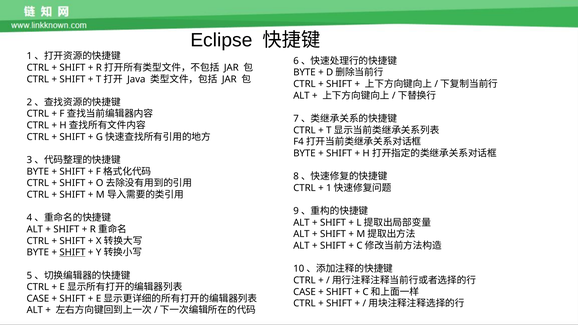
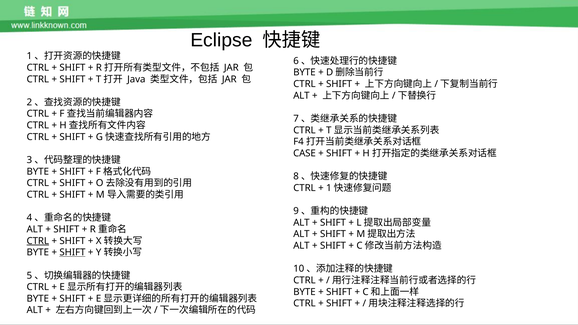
BYTE: BYTE -> CASE (304, 153)
CTRL underline: none -> present (38, 241)
CASE: CASE -> BYTE (304, 292)
CASE: CASE -> BYTE (38, 299)
